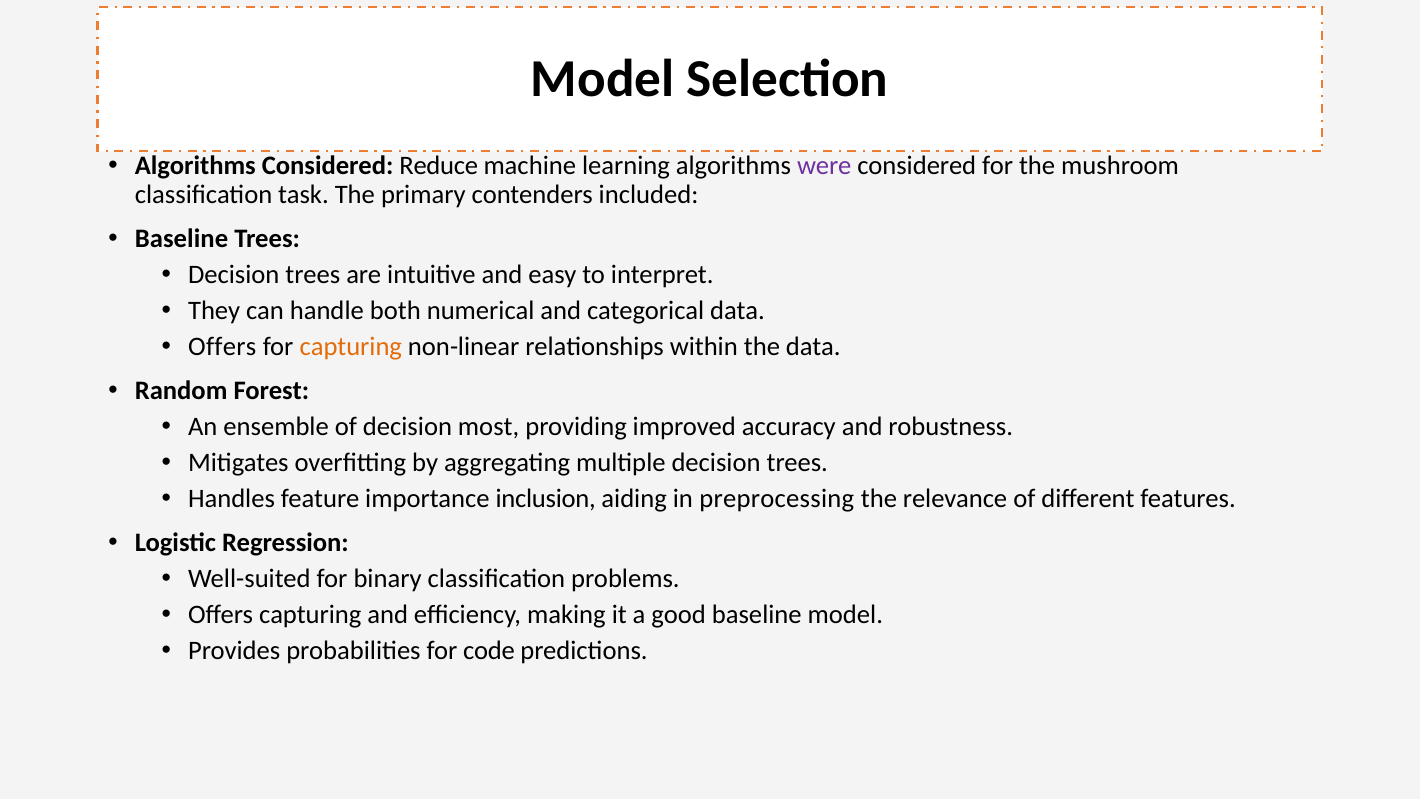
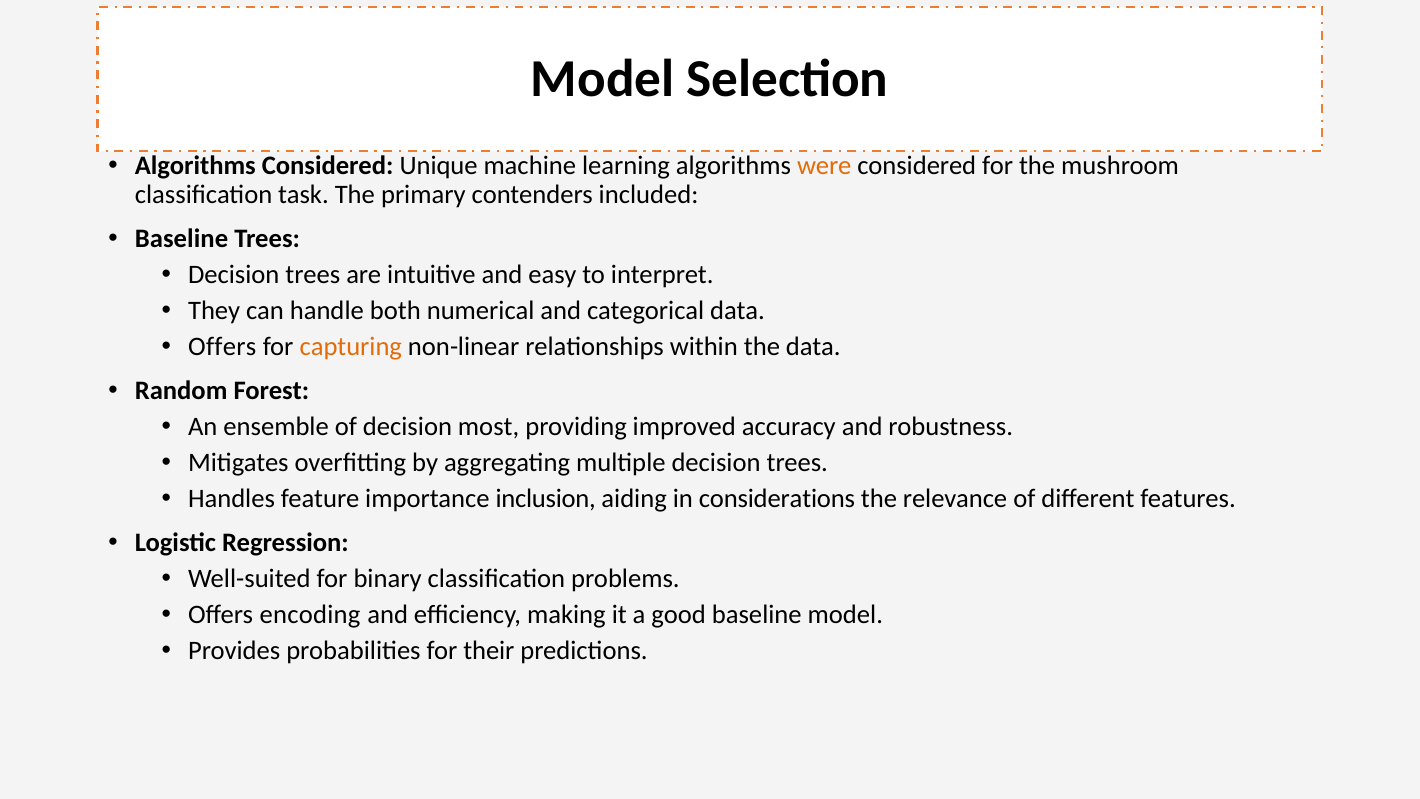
Reduce: Reduce -> Unique (439, 166)
were colour: purple -> orange (824, 166)
preprocessing: preprocessing -> considerations (777, 499)
Offers capturing: capturing -> encoding (310, 615)
code: code -> their (489, 651)
